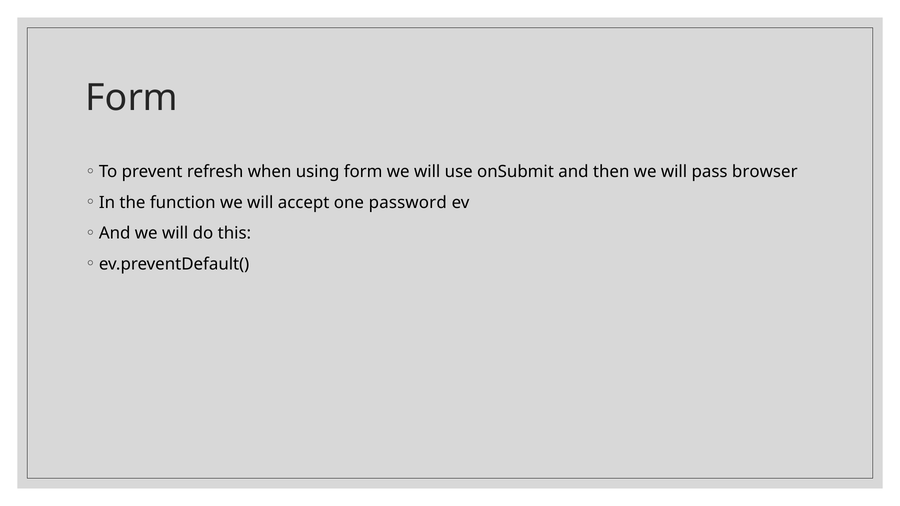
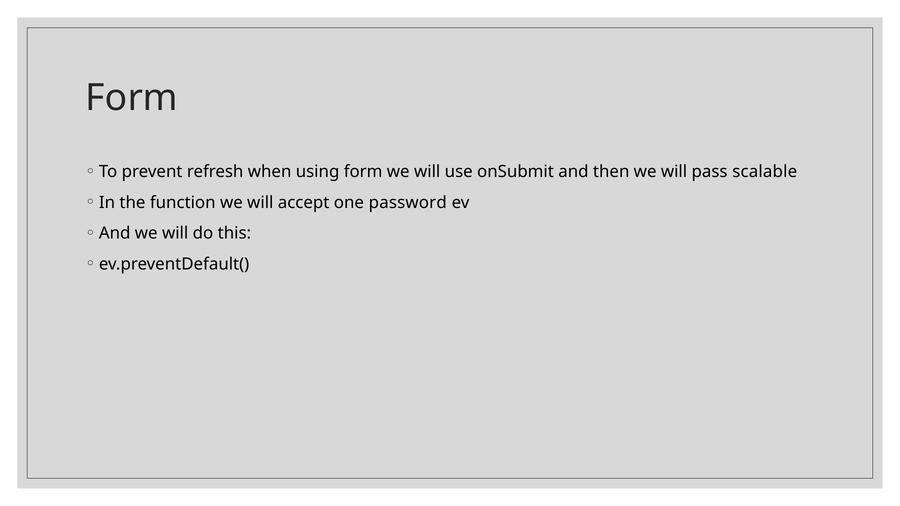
browser: browser -> scalable (765, 172)
